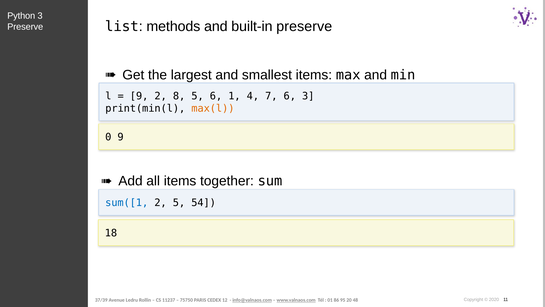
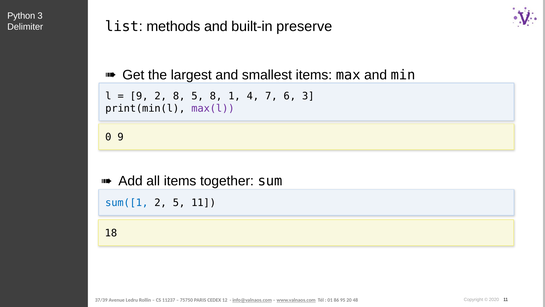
Preserve: Preserve -> Delimiter (25, 27)
5 6: 6 -> 8 (216, 96)
max(l colour: orange -> purple (213, 108)
5 54: 54 -> 11 (204, 202)
